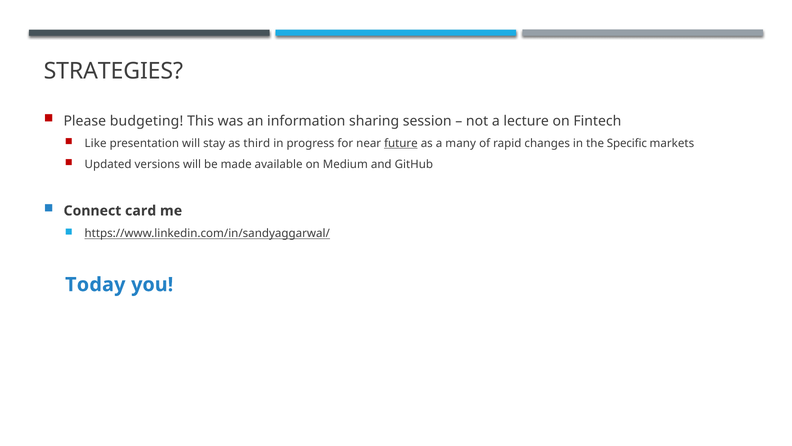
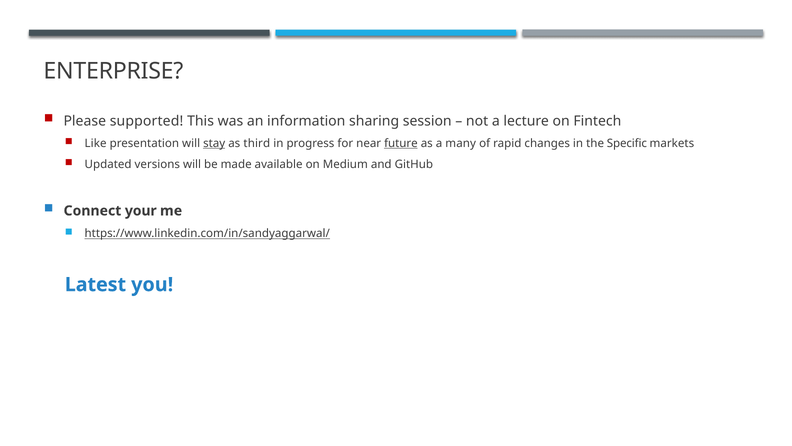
STRATEGIES: STRATEGIES -> ENTERPRISE (113, 71)
budgeting: budgeting -> supported (147, 121)
stay underline: none -> present (214, 143)
card: card -> your (141, 211)
Today: Today -> Latest (95, 284)
